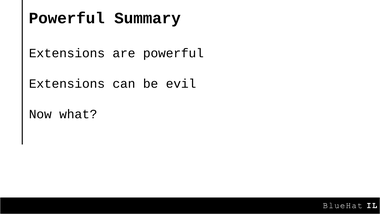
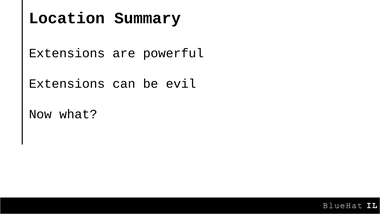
Powerful: Powerful -> Location (67, 18)
